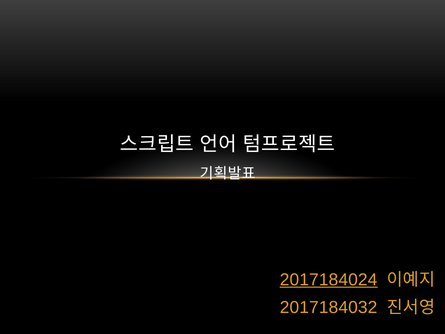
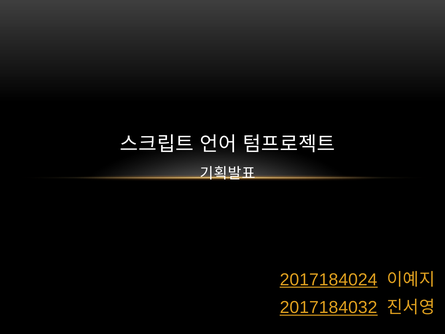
2017184032 underline: none -> present (329, 307)
